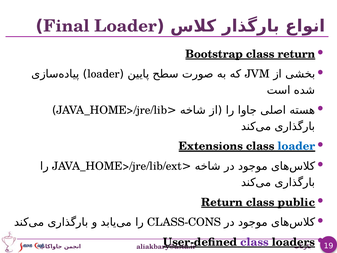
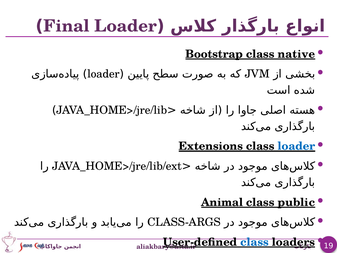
class return: return -> native (296, 54)
Return: Return -> Animal (222, 202)
CLASS-CONS: CLASS-CONS -> CLASS-ARGS (184, 222)
class colour: purple -> blue (255, 242)
